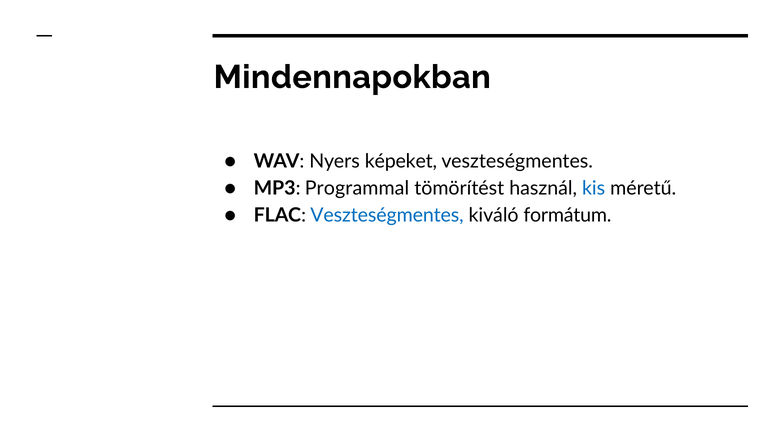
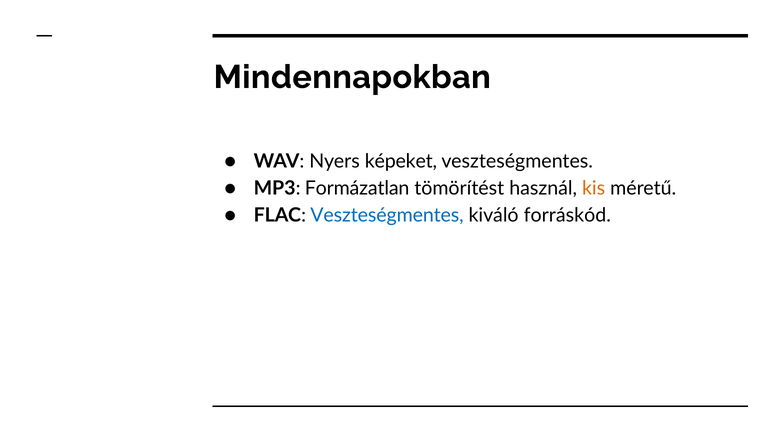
Programmal: Programmal -> Formázatlan (357, 188)
kis colour: blue -> orange (594, 188)
formátum: formátum -> forráskód (567, 215)
